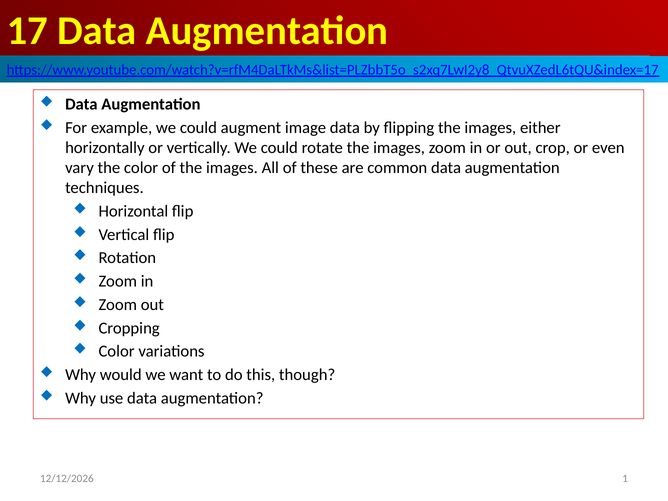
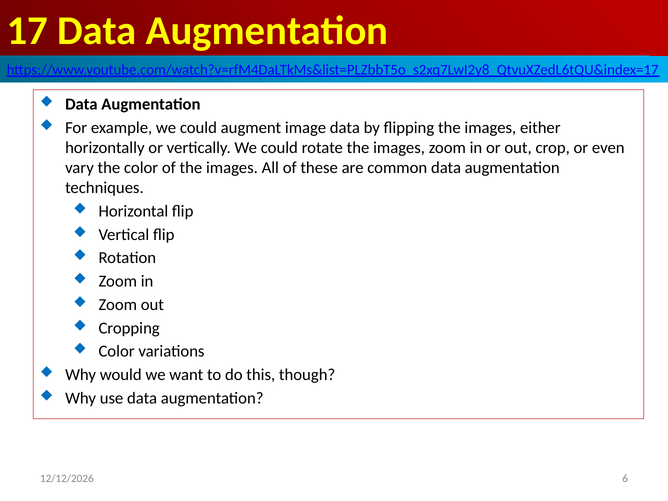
1: 1 -> 6 (625, 478)
